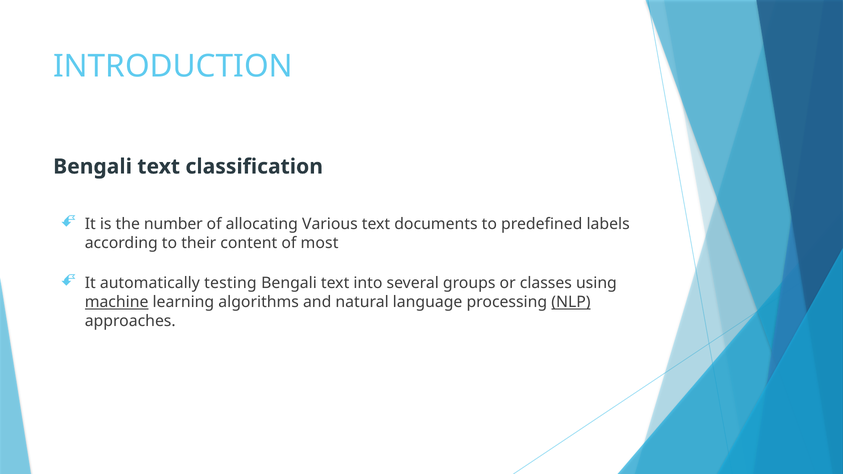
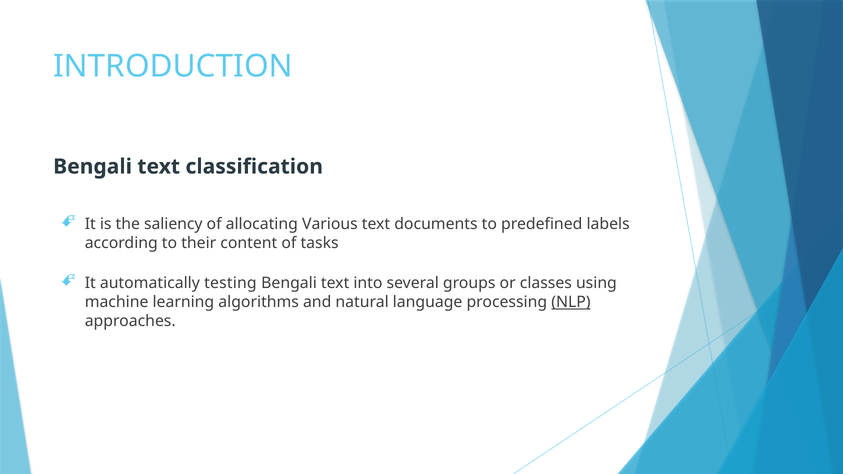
number: number -> saliency (173, 224)
most: most -> tasks (320, 243)
machine underline: present -> none (117, 302)
